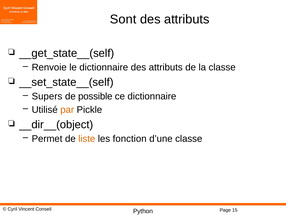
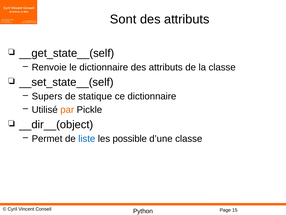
possible: possible -> statique (95, 96)
liste colour: orange -> blue (87, 138)
fonction: fonction -> possible (130, 138)
